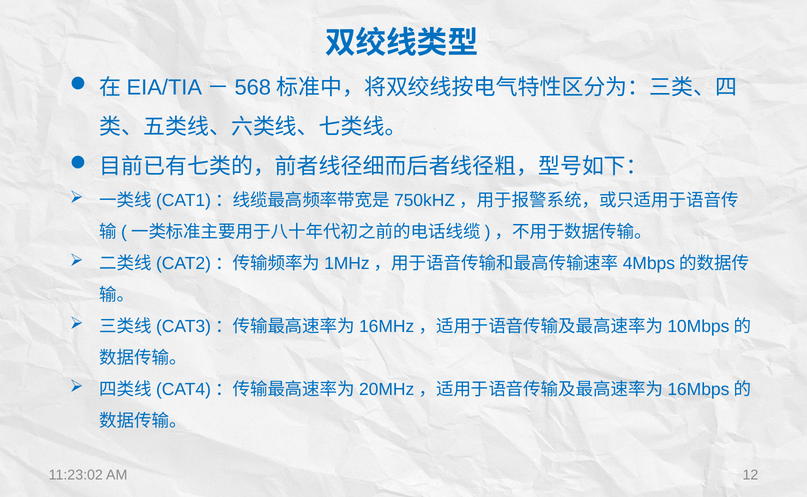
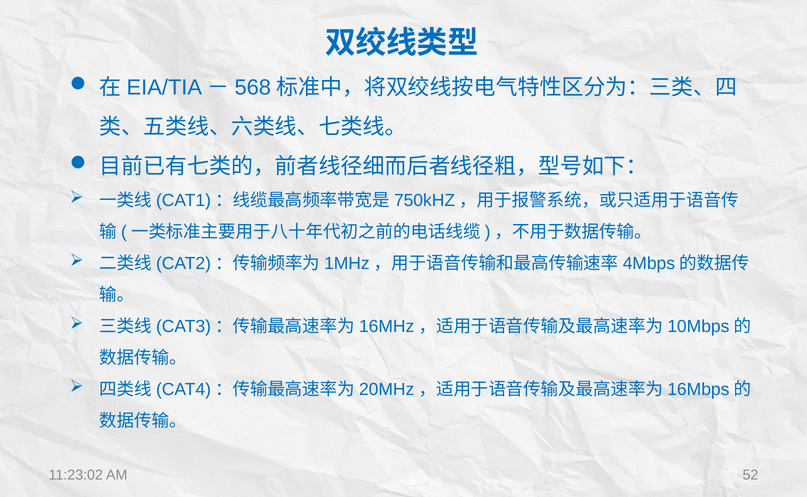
12: 12 -> 52 (750, 474)
